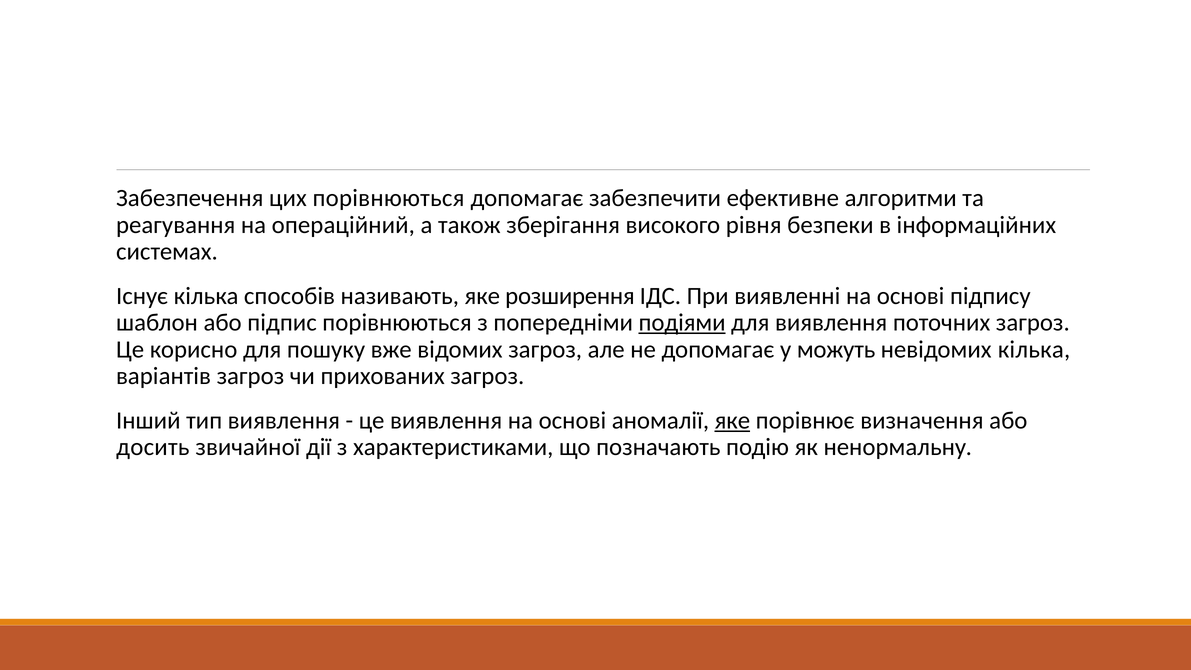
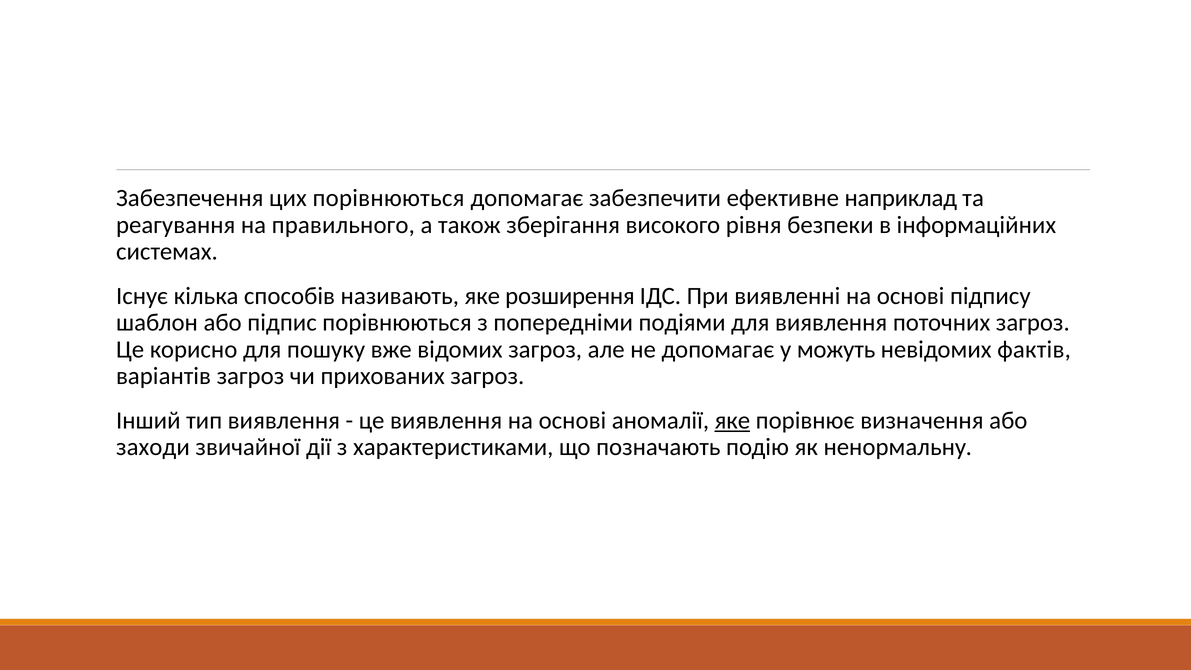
алгоритми: алгоритми -> наприклад (901, 198)
операційний: операційний -> правильного (343, 225)
подіями underline: present -> none (682, 323)
невідомих кілька: кілька -> фактів (1034, 349)
досить: досить -> заходи (153, 447)
